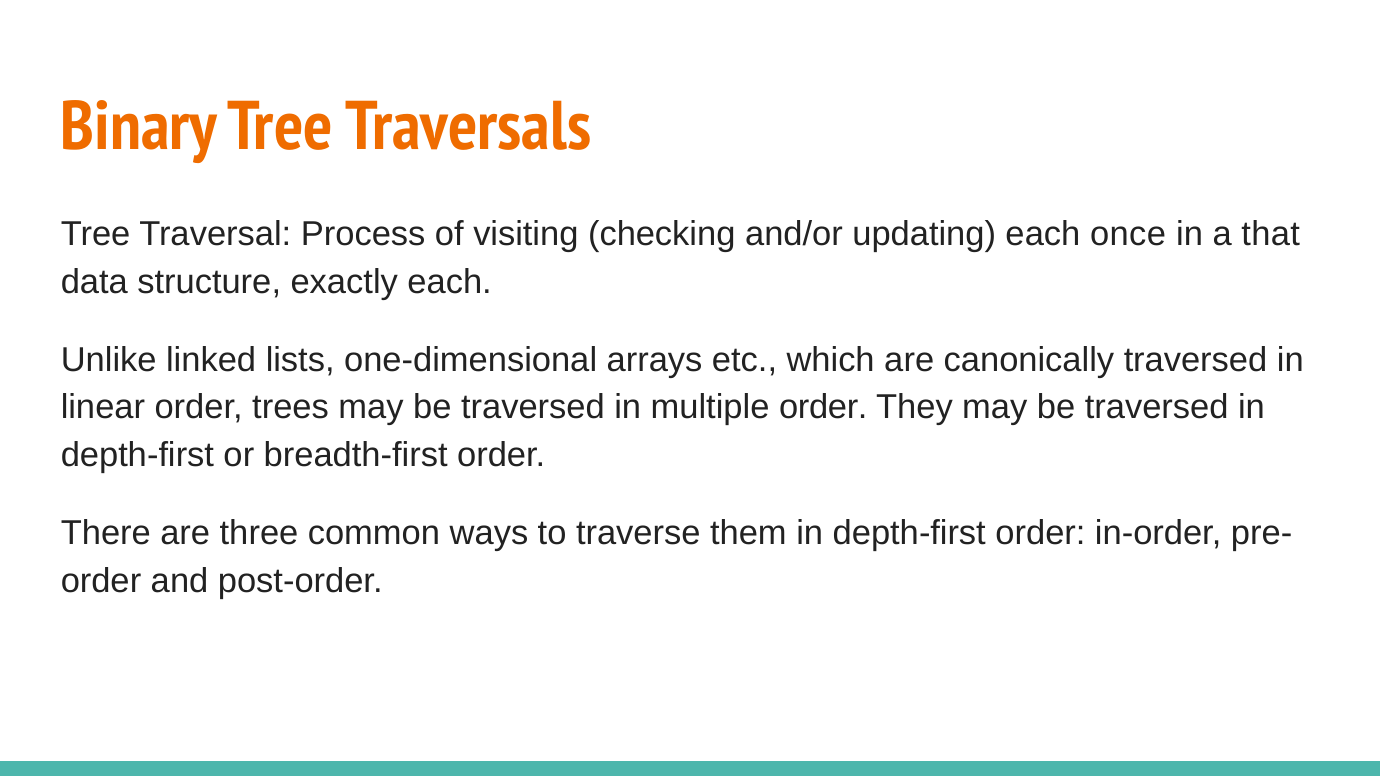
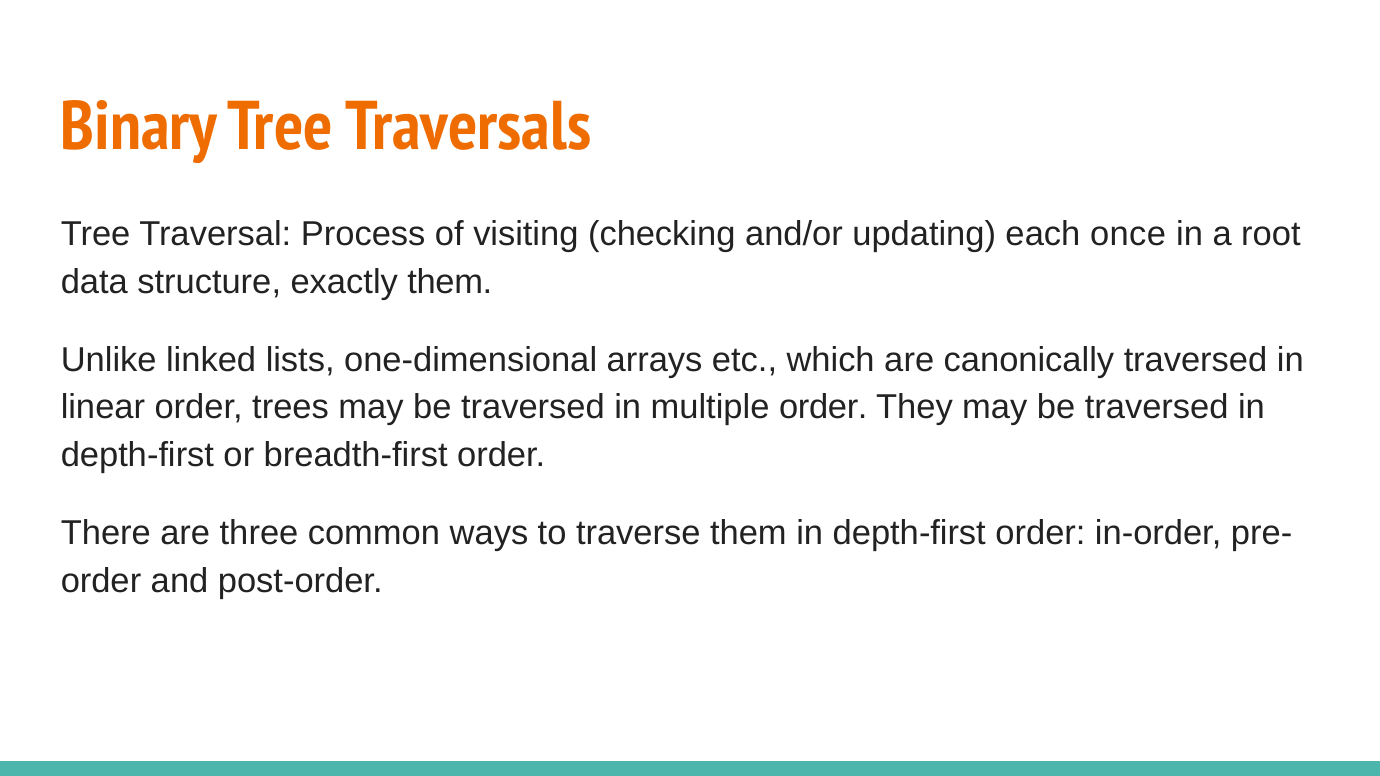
that: that -> root (1271, 234)
exactly each: each -> them (450, 282)
